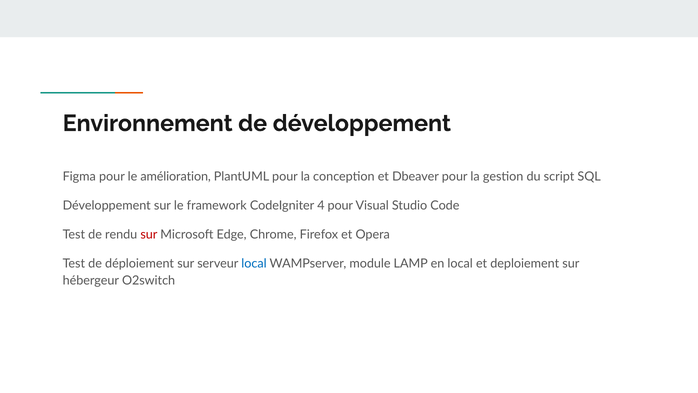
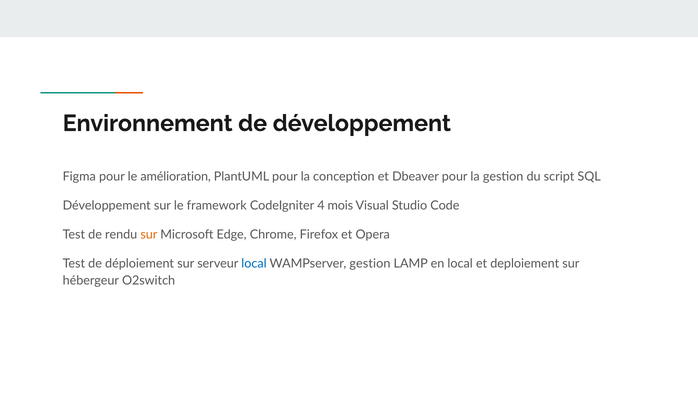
4 pour: pour -> mois (340, 205)
sur colour: red -> orange (149, 234)
WAMPserver module: module -> gestion (370, 263)
